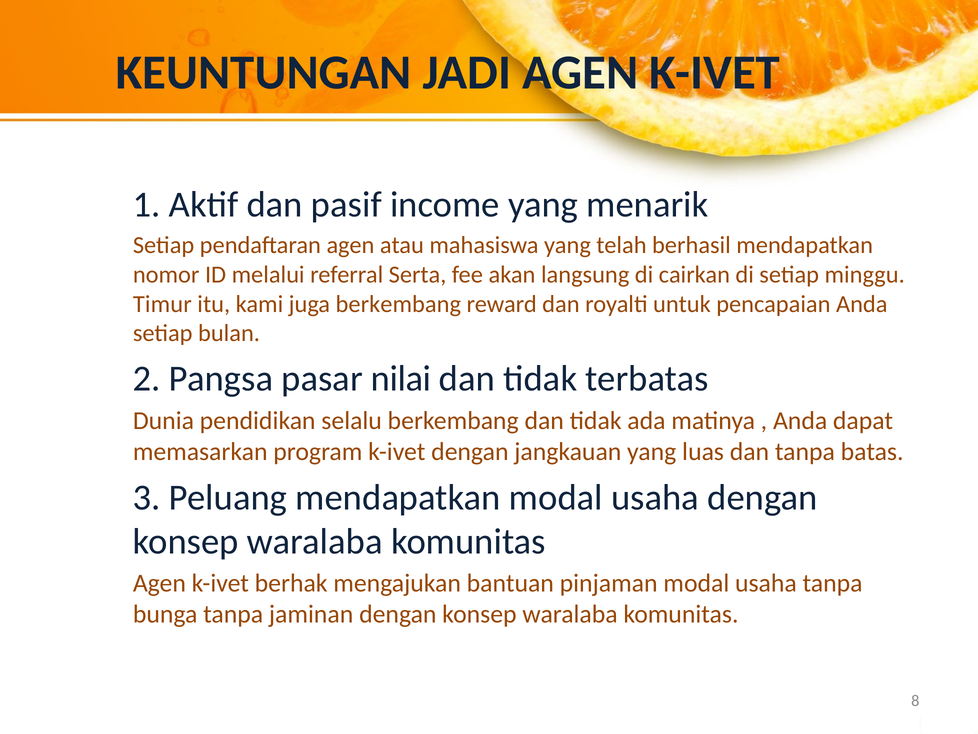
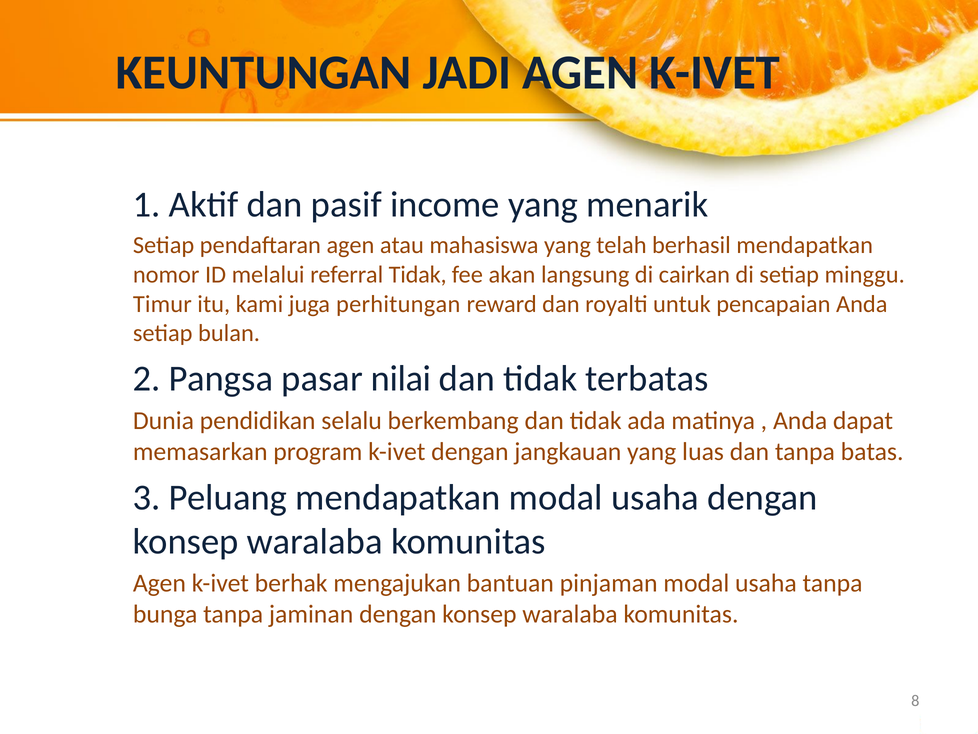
referral Serta: Serta -> Tidak (418, 275)
juga berkembang: berkembang -> perhitungan (398, 304)
